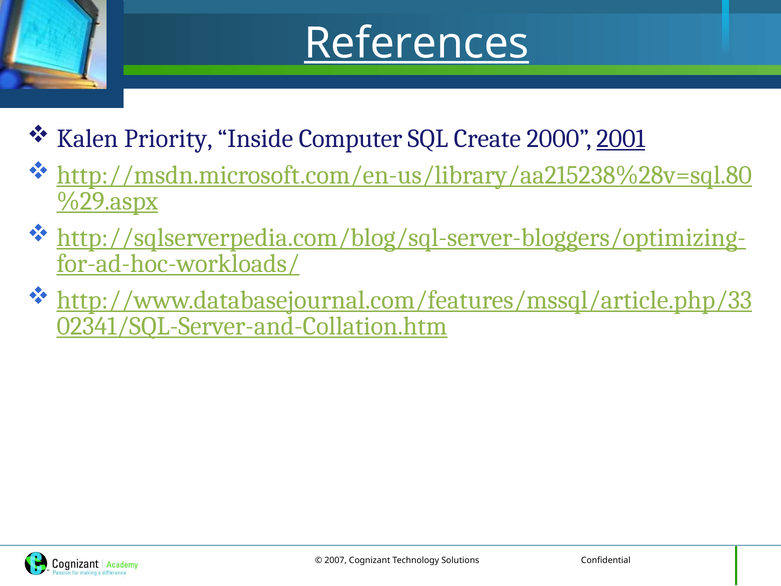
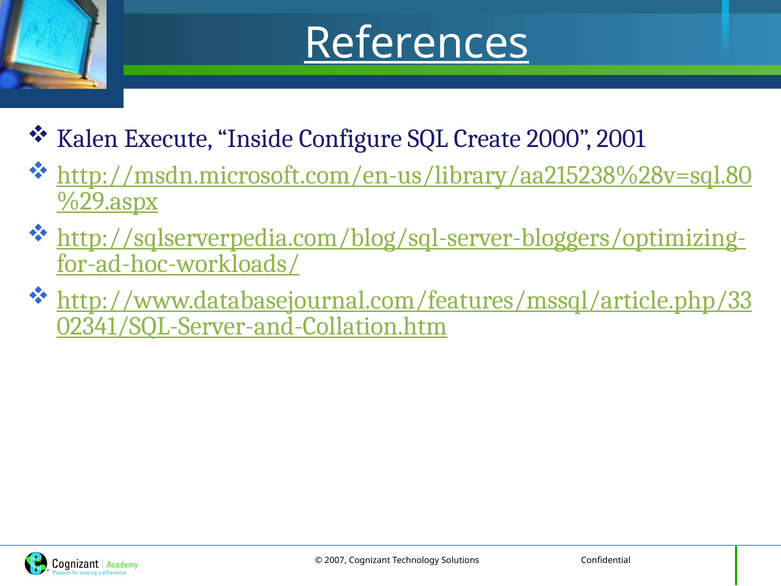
Priority: Priority -> Execute (168, 139)
Computer: Computer -> Configure (350, 139)
2001 underline: present -> none (621, 139)
